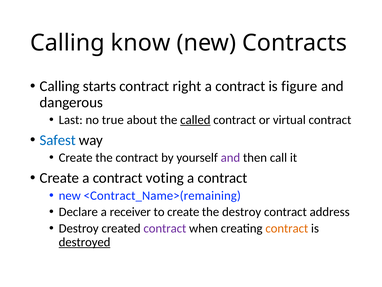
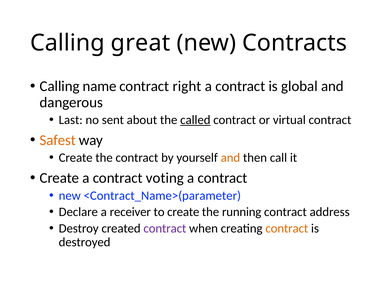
know: know -> great (141, 43)
starts: starts -> name (100, 86)
figure: figure -> global (299, 86)
true: true -> sent (113, 120)
Safest colour: blue -> orange (58, 140)
and colour: purple -> orange (230, 157)
<Contract_Name>(remaining: <Contract_Name>(remaining -> <Contract_Name>(parameter (162, 195)
the destroy: destroy -> running (242, 212)
destroyed underline: present -> none (85, 242)
